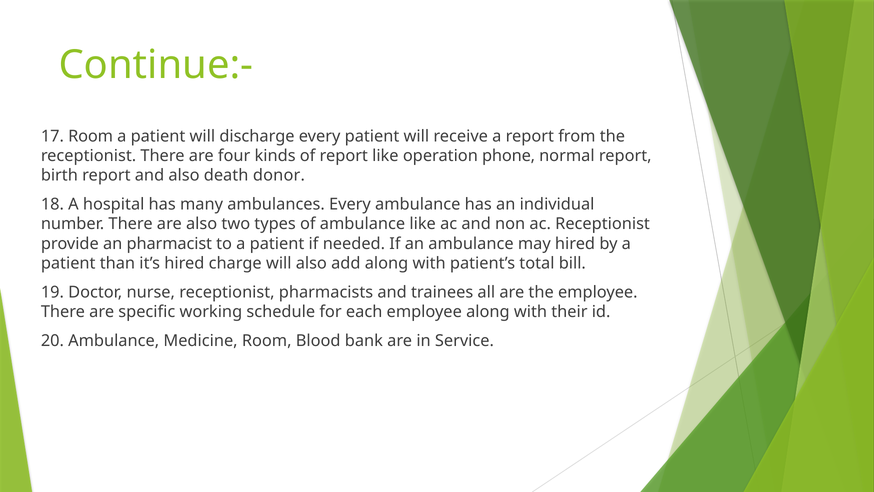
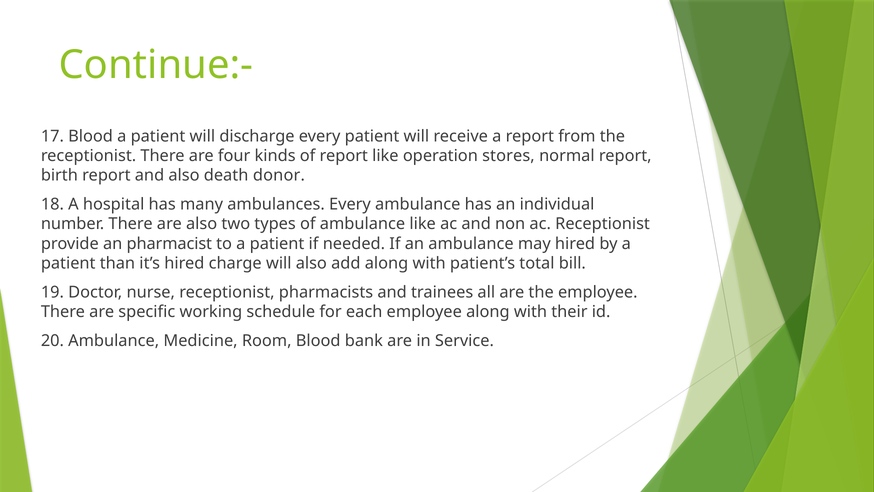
17 Room: Room -> Blood (91, 136)
phone: phone -> stores (508, 156)
